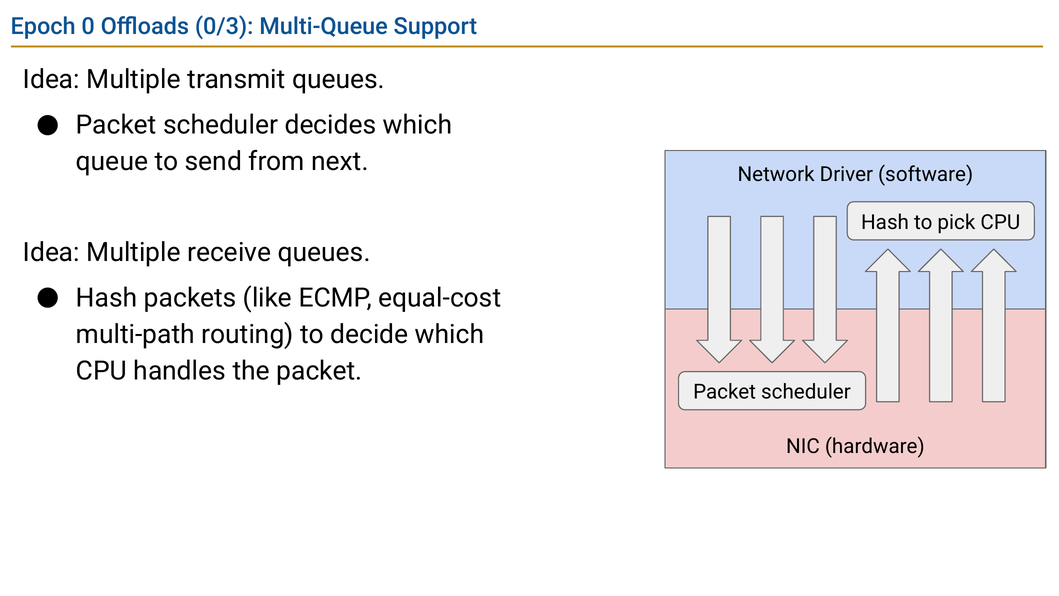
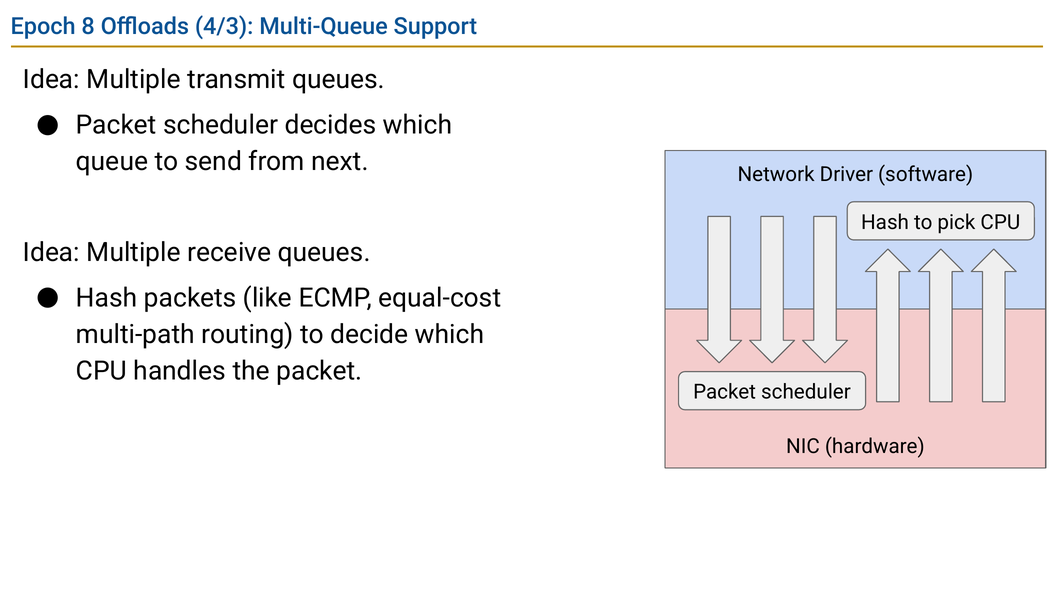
0: 0 -> 8 (88, 26)
0/3: 0/3 -> 4/3 (224, 26)
